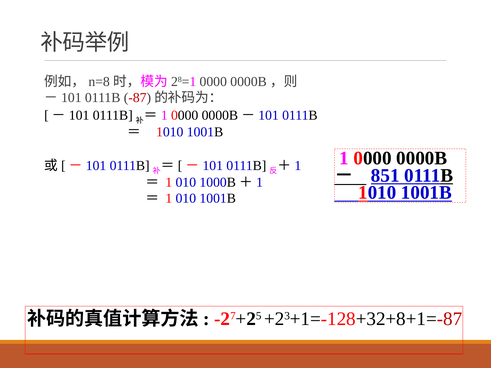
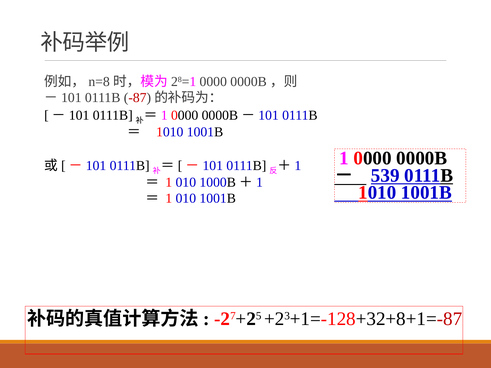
851: 851 -> 539 (385, 176)
